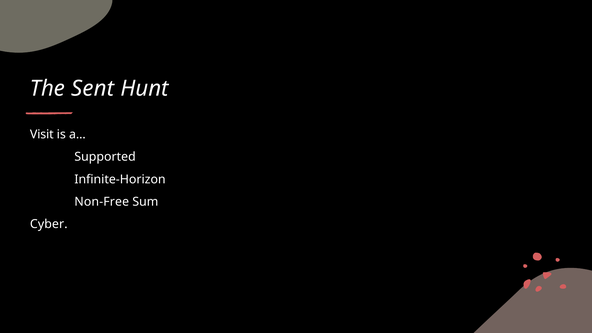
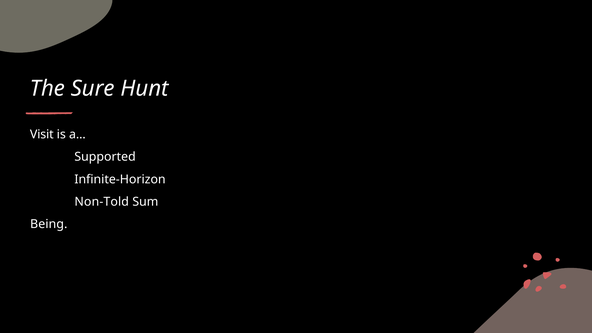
Sent: Sent -> Sure (93, 89)
Non-Free: Non-Free -> Non-Told (102, 202)
Cyber: Cyber -> Being (49, 224)
